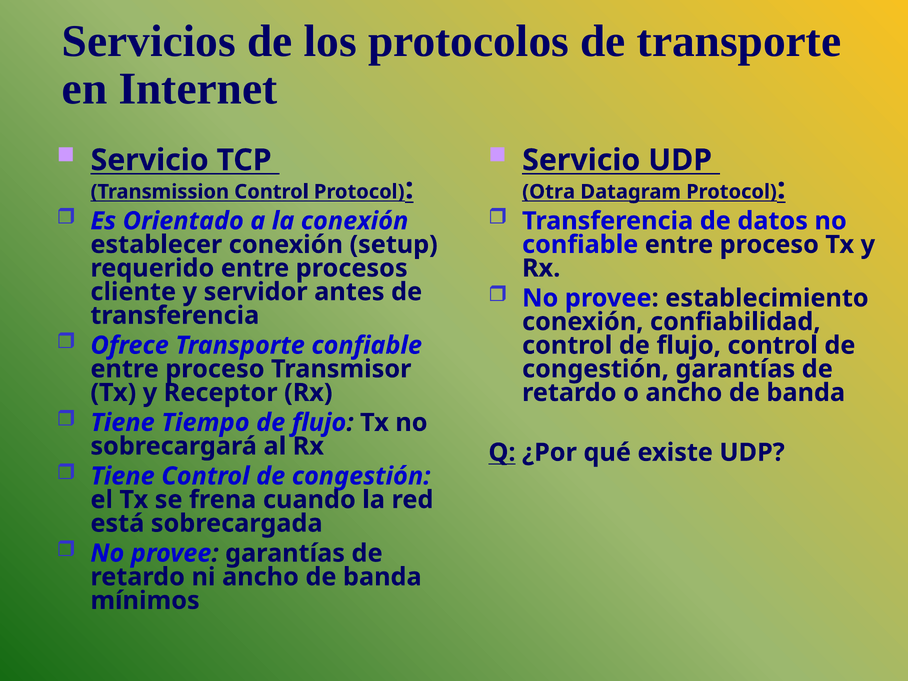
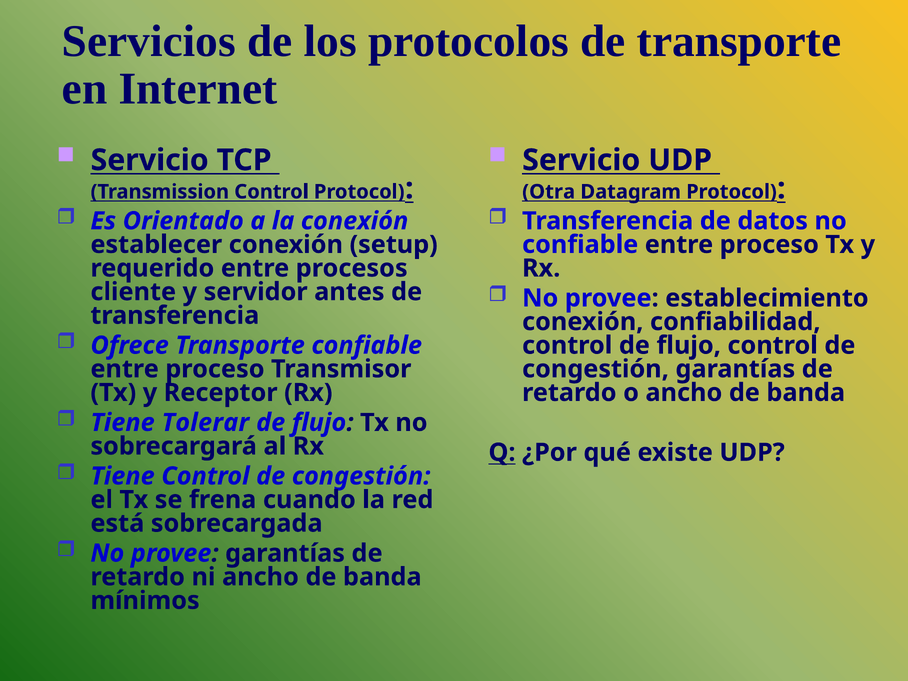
Tiempo: Tiempo -> Tolerar (205, 423)
